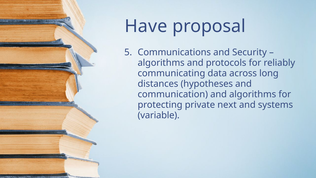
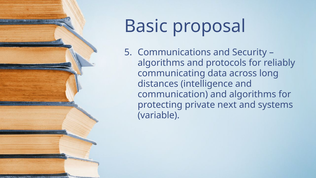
Have: Have -> Basic (146, 26)
hypotheses: hypotheses -> intelligence (207, 84)
